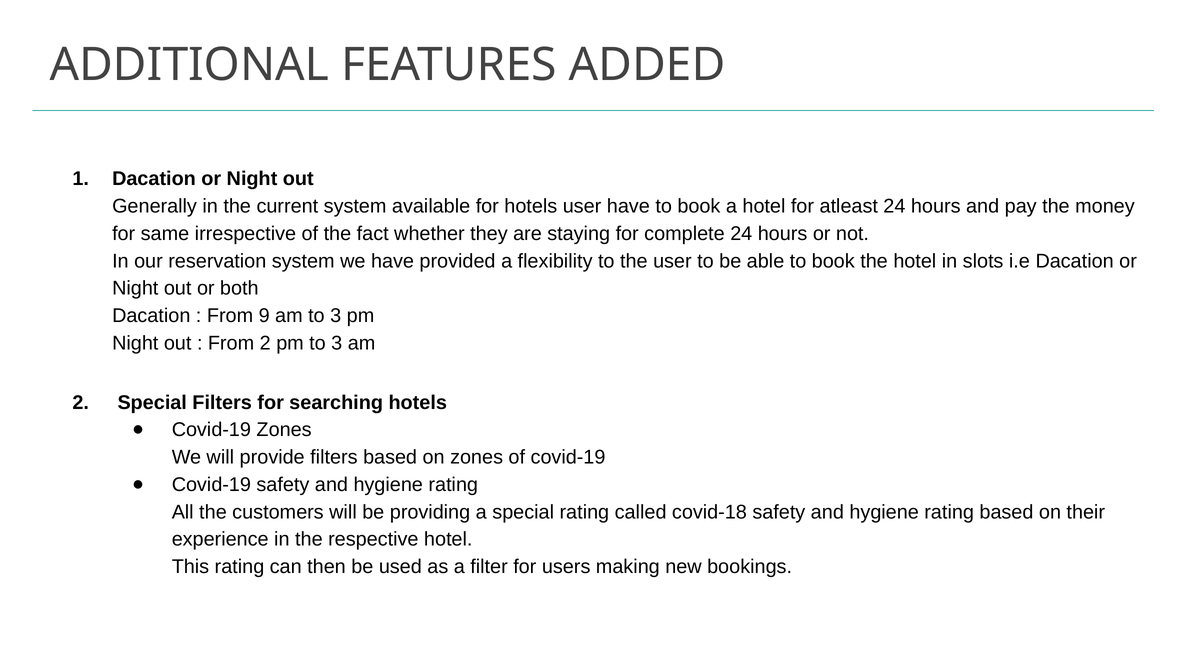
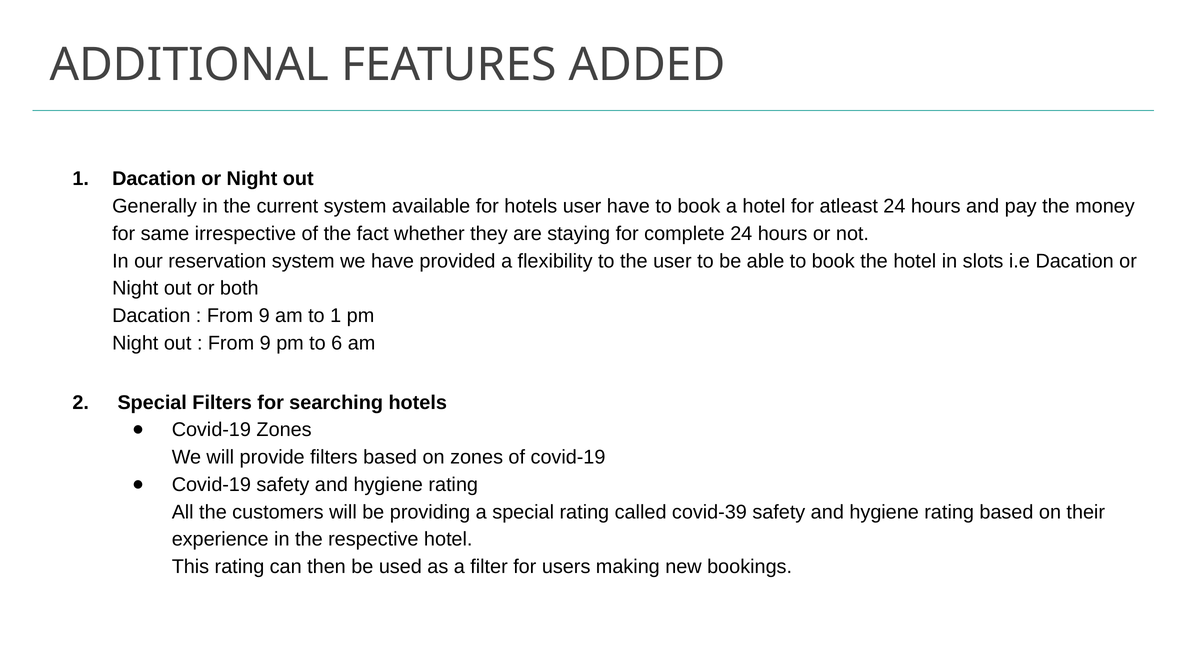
am to 3: 3 -> 1 (336, 316)
2: 2 -> 9 (265, 343)
pm to 3: 3 -> 6 (337, 343)
covid-18: covid-18 -> covid-39 (709, 512)
